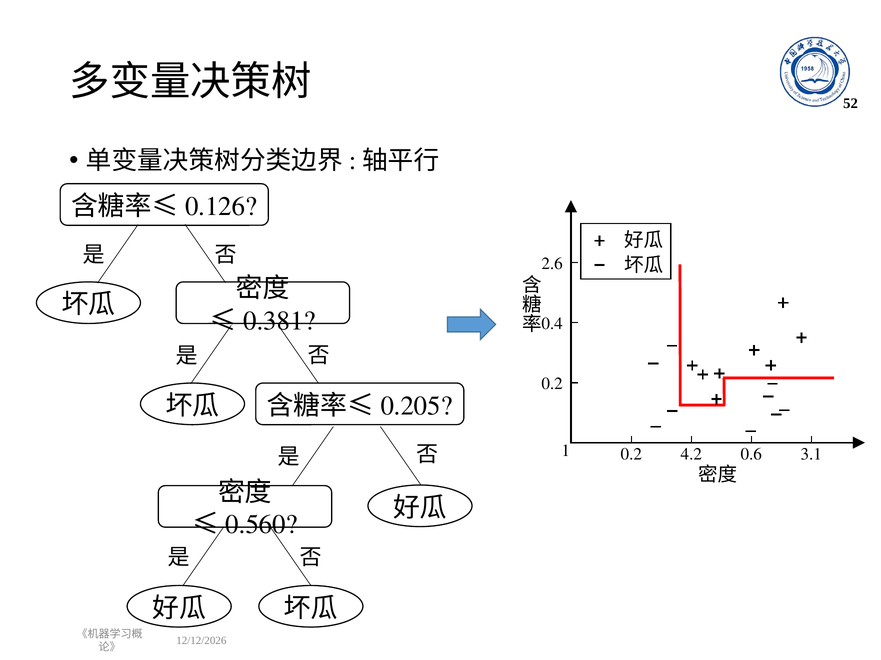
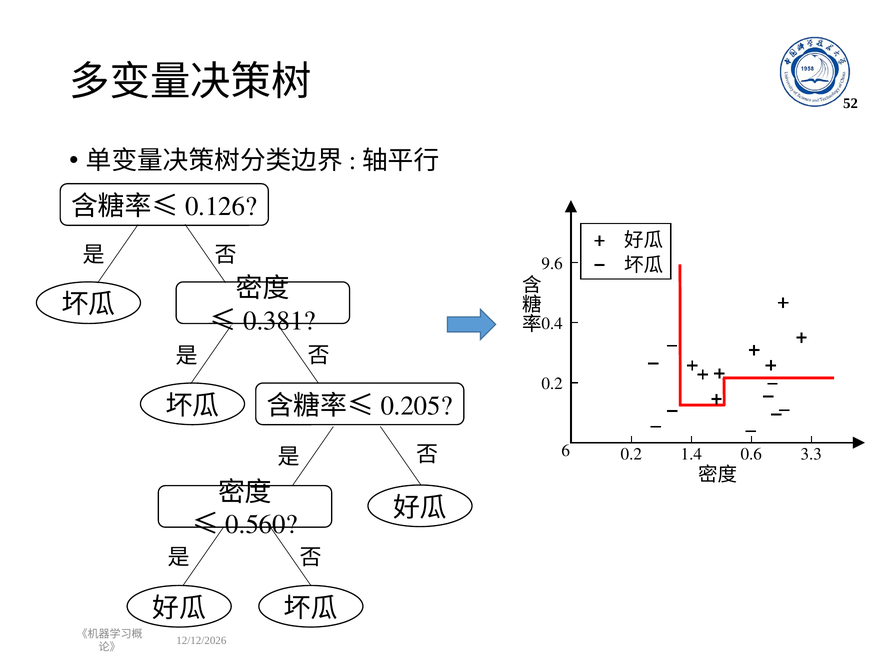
2.6: 2.6 -> 9.6 (552, 264)
1: 1 -> 6 (566, 451)
4.2: 4.2 -> 1.4 (691, 455)
3.1: 3.1 -> 3.3 (811, 455)
